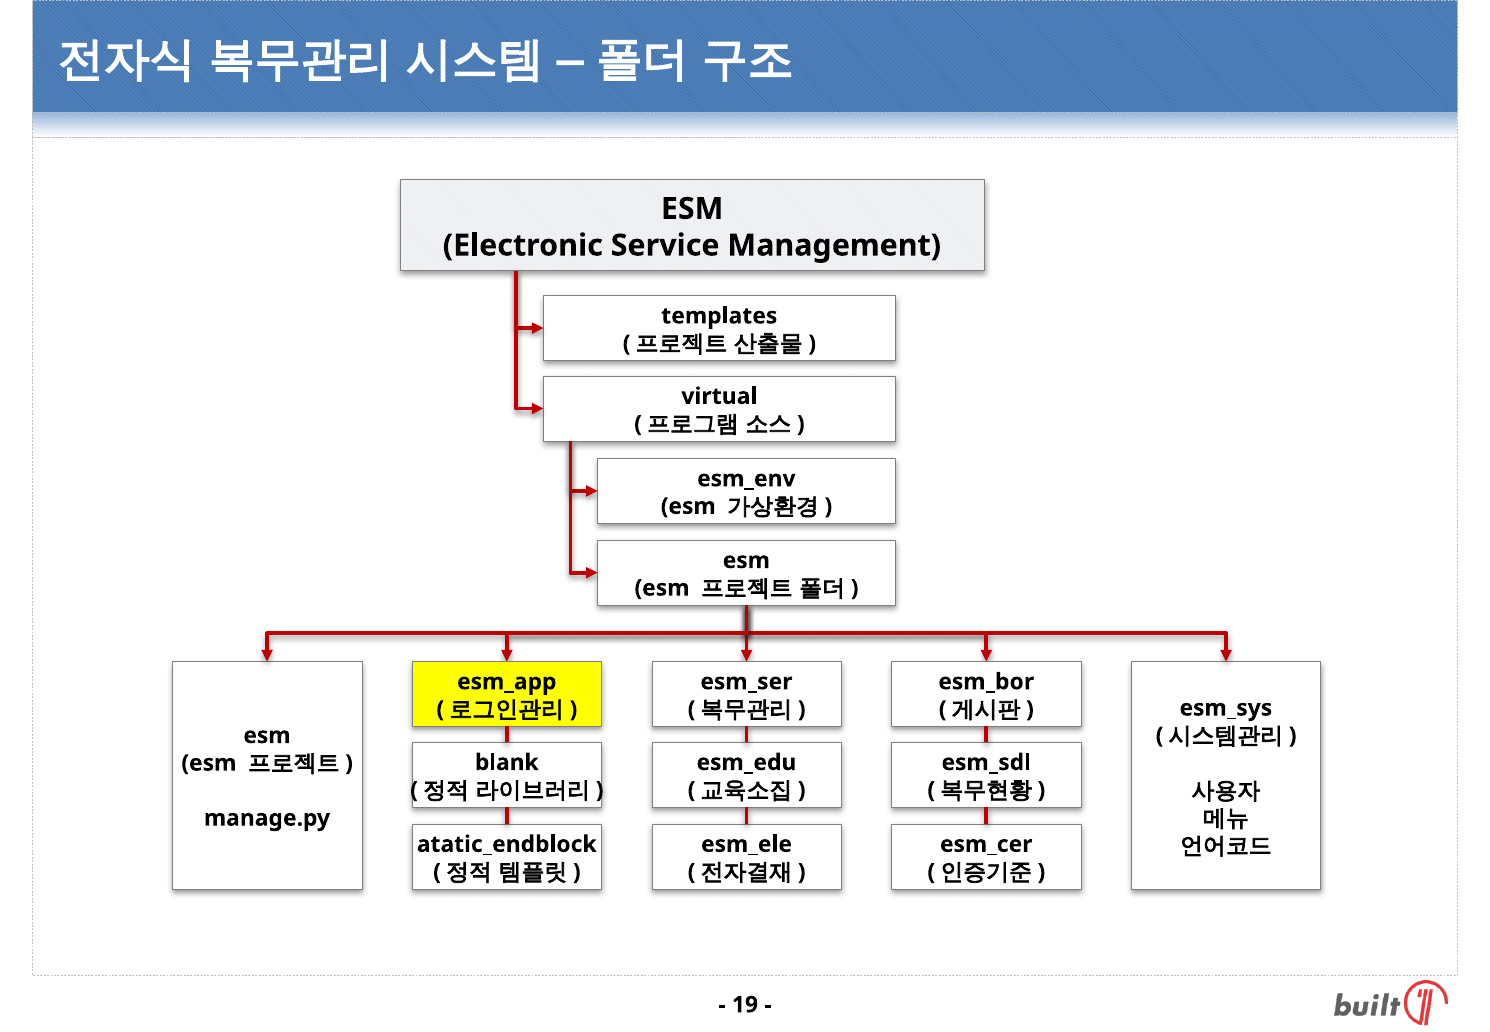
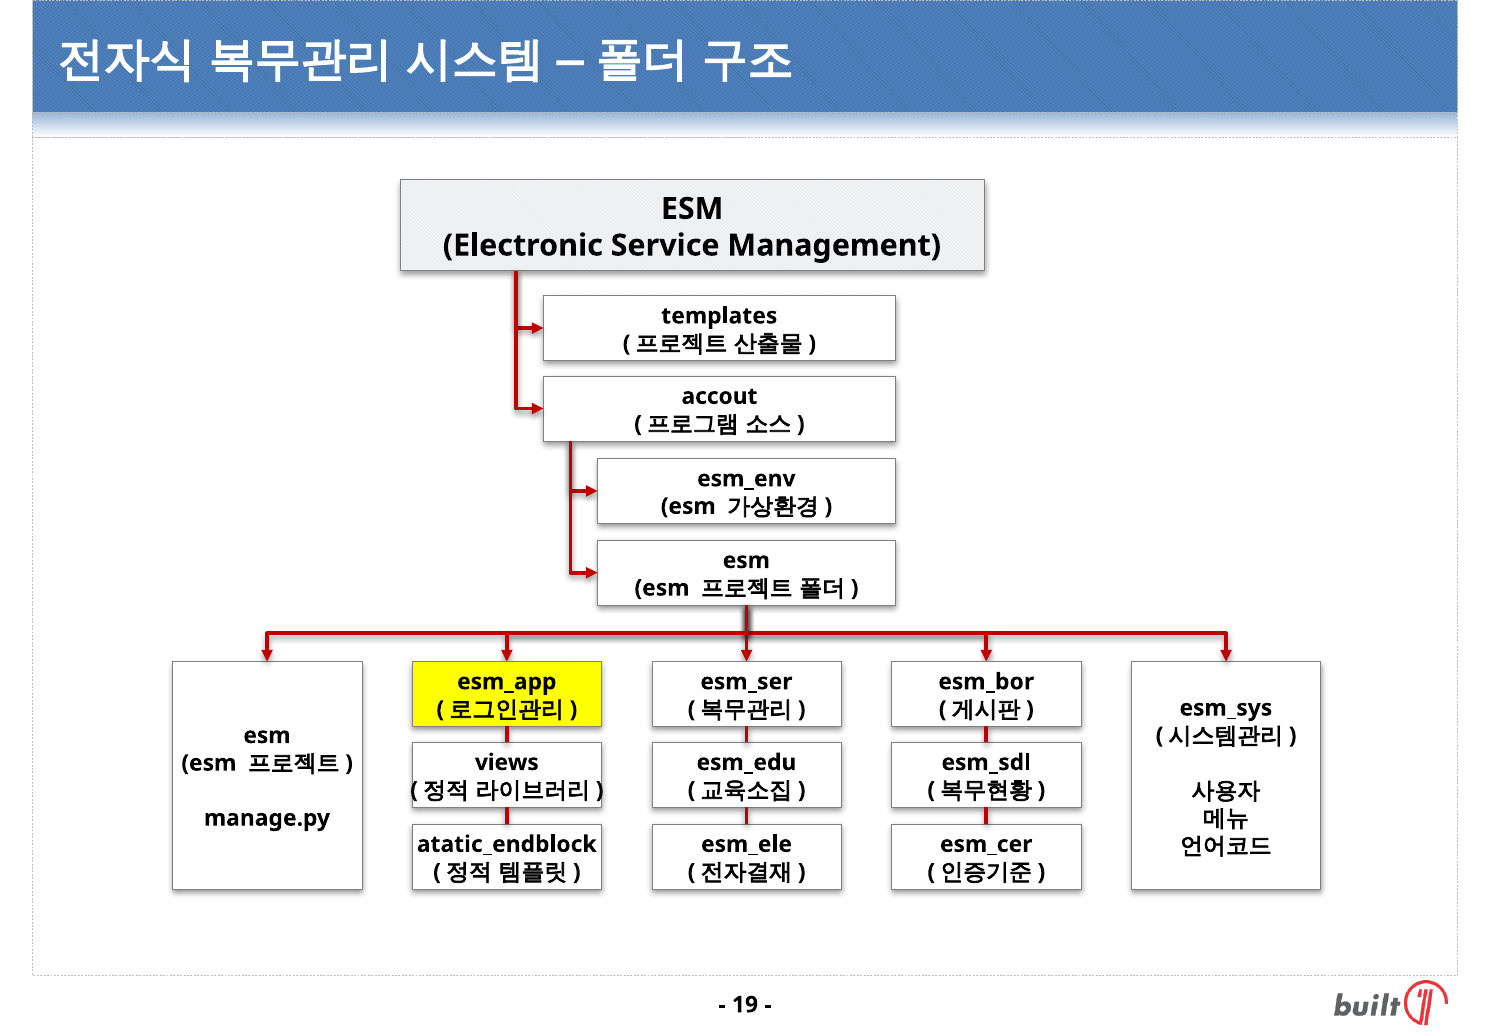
virtual: virtual -> accout (719, 396)
blank: blank -> views (507, 762)
